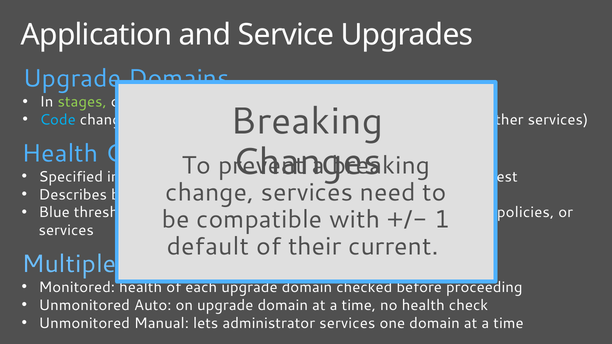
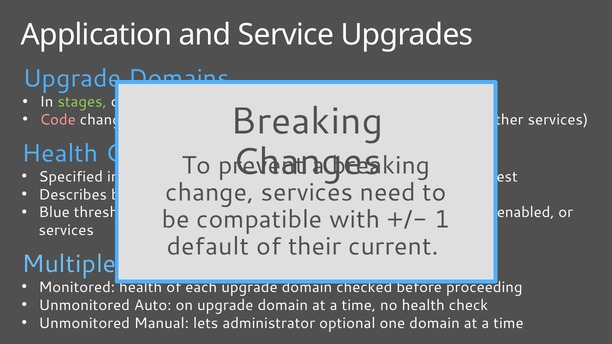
Code colour: light blue -> pink (58, 120)
policies: policies -> enabled (526, 213)
administrator services: services -> optional (347, 323)
